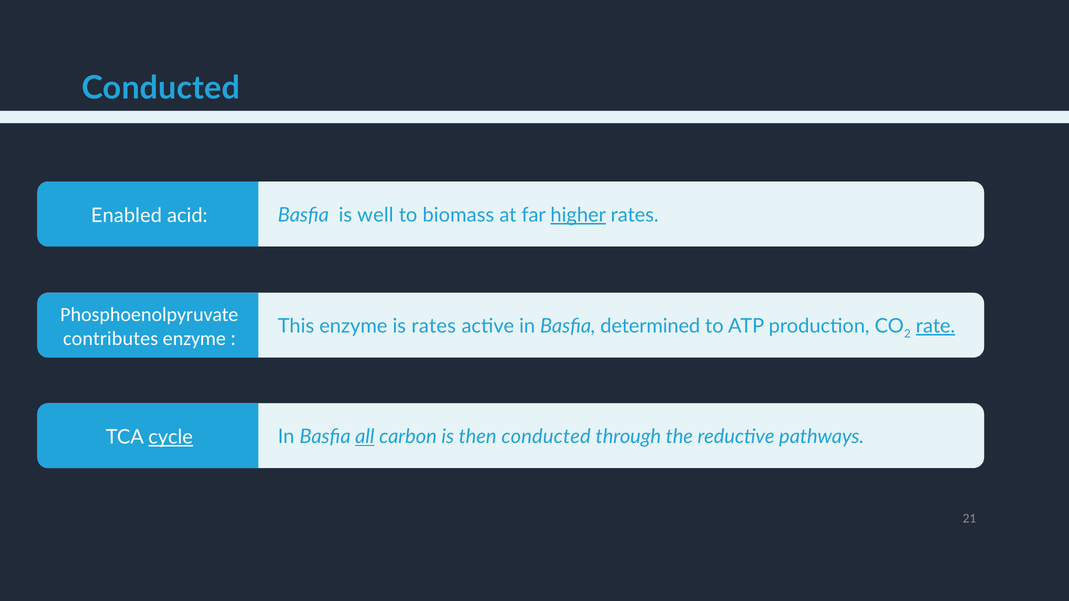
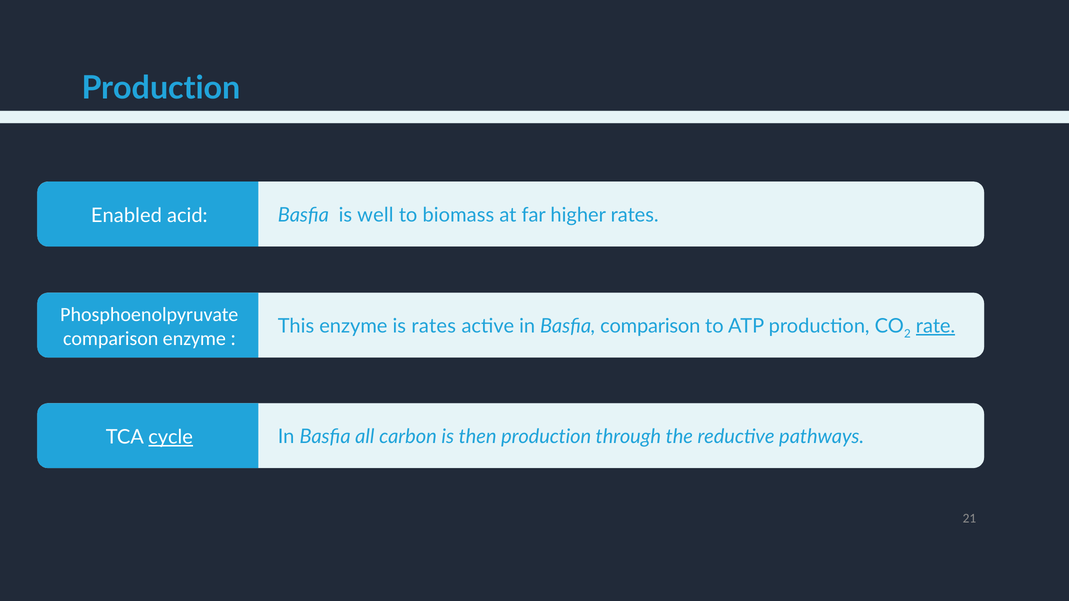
Conducted: Conducted -> Production (161, 88)
higher underline: present -> none (578, 215)
Basfia determined: determined -> comparison (650, 326)
contributes: contributes -> comparison (111, 339)
all underline: present -> none (365, 437)
then conducted: conducted -> production (546, 437)
